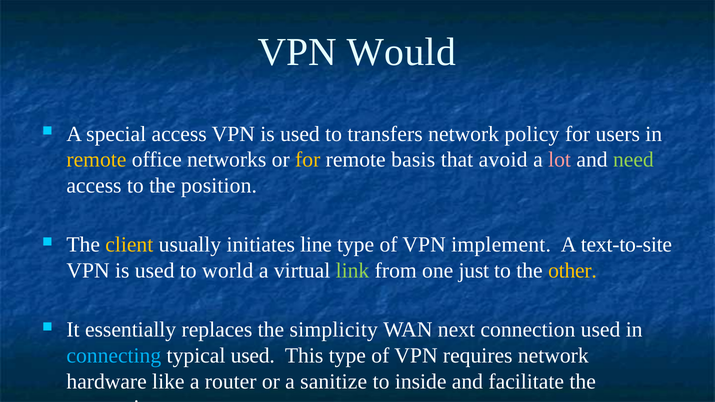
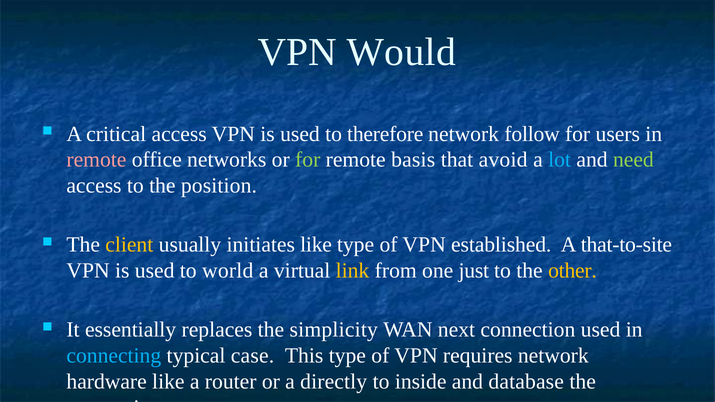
special: special -> critical (116, 134)
transfers: transfers -> therefore (385, 134)
policy: policy -> follow (532, 134)
remote colour: yellow -> pink (96, 160)
for colour: yellow -> light green (308, 160)
lot colour: pink -> light blue (560, 160)
initiates line: line -> like (316, 245)
implement: implement -> established (501, 245)
text-to-site: text-to-site -> that-to-site (626, 245)
link colour: light green -> yellow (352, 271)
typical used: used -> case (253, 356)
sanitize: sanitize -> directly (334, 382)
facilitate: facilitate -> database (526, 382)
